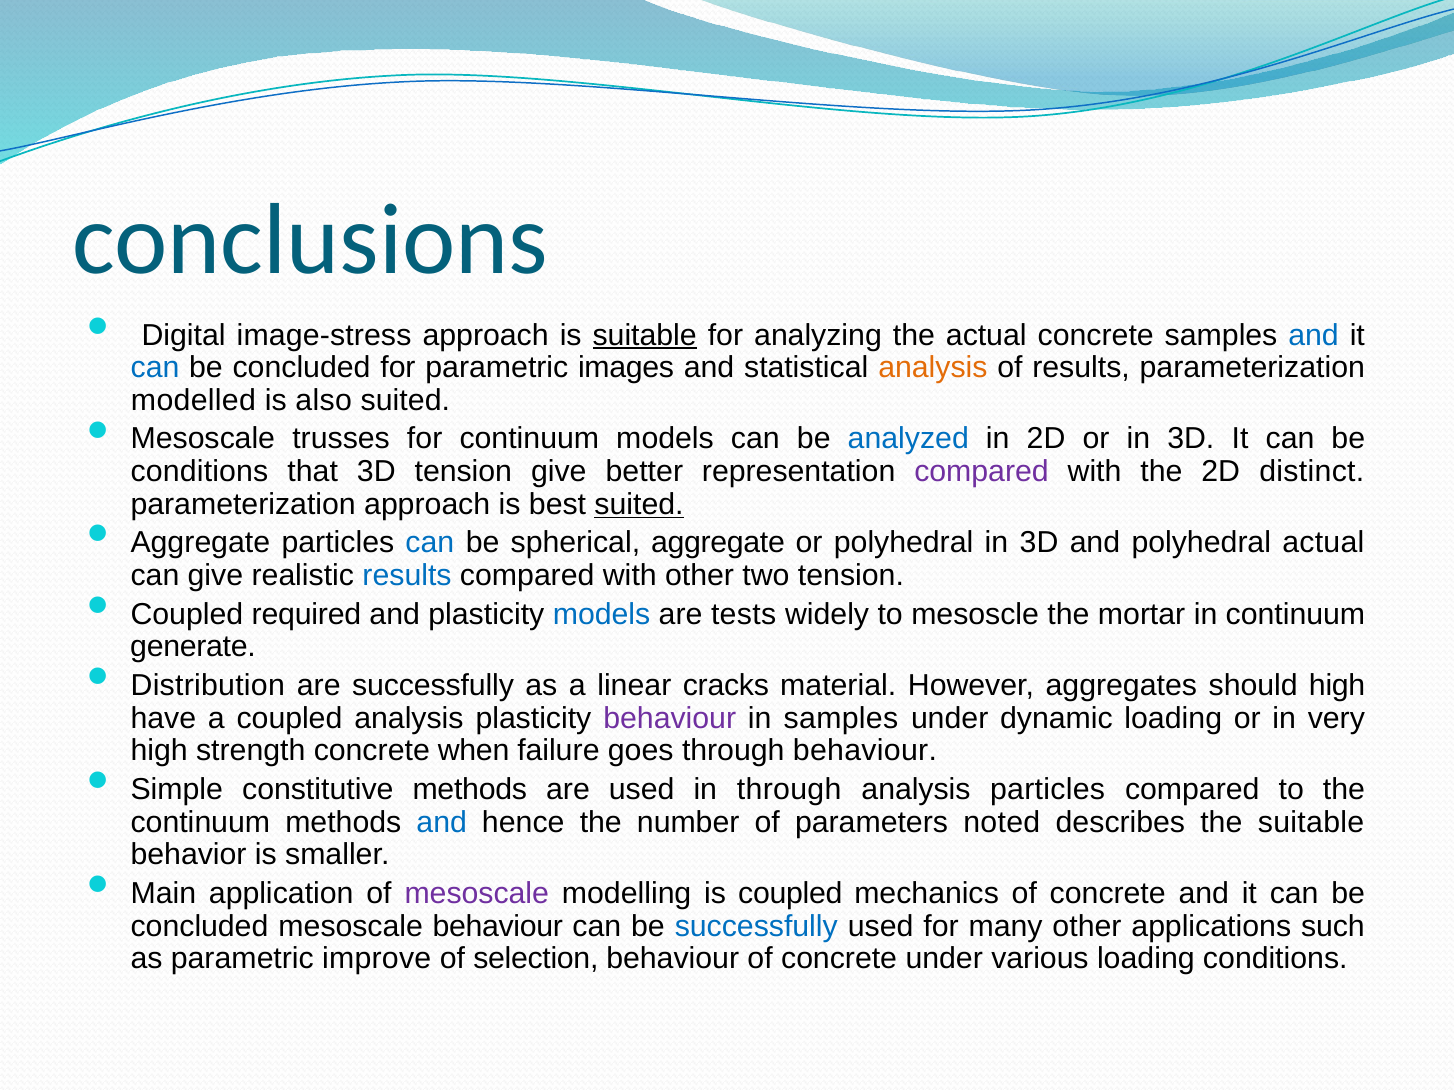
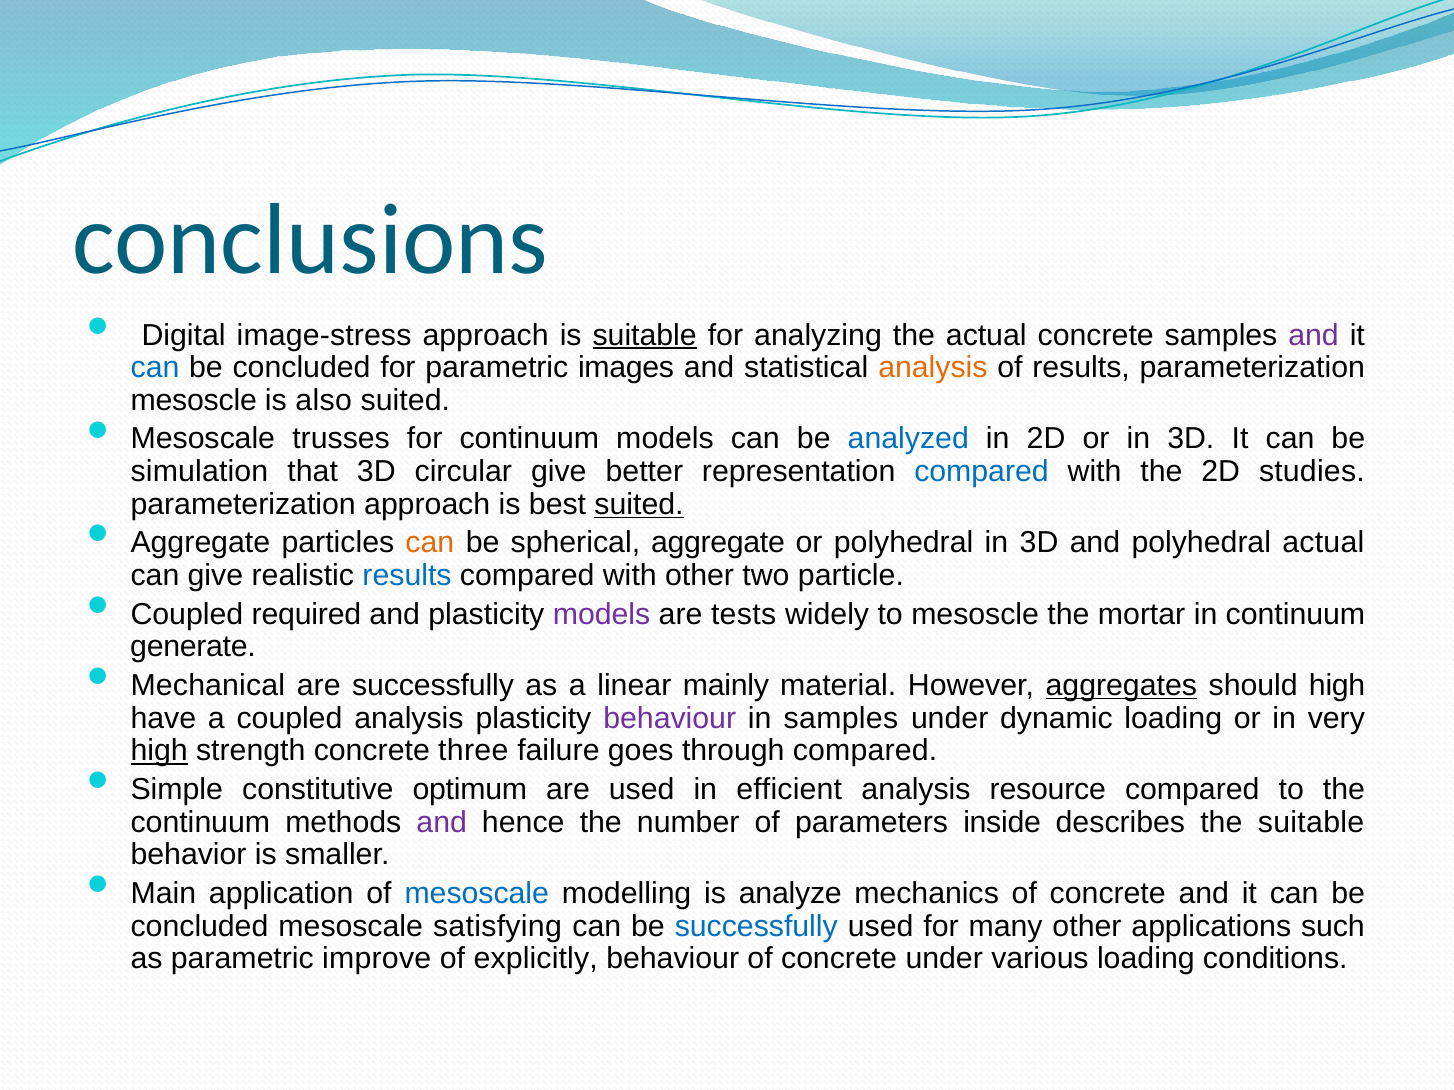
and colour: blue -> purple (1314, 335)
modelled: modelled -> mesoscle (194, 401)
conditions: conditions -> simulation (199, 472)
3D tension: tension -> circular (463, 472)
compared colour: purple -> blue (982, 472)
distinct: distinct -> studies (1312, 472)
can colour: blue -> orange (430, 543)
two tension: tension -> particle (851, 576)
models colour: blue -> purple (602, 614)
Distribution: Distribution -> Mechanical (208, 686)
cracks: cracks -> mainly (726, 686)
aggregates underline: none -> present (1121, 686)
high underline: none -> present (159, 751)
when: when -> three (473, 751)
through behaviour: behaviour -> compared (865, 751)
constitutive methods: methods -> optimum (470, 790)
in through: through -> efficient (789, 790)
analysis particles: particles -> resource (1048, 790)
and colour: blue -> purple (442, 823)
noted: noted -> inside (1002, 823)
mesoscale colour: purple -> blue (477, 894)
is coupled: coupled -> analyze (790, 894)
mesoscale behaviour: behaviour -> satisfying (497, 927)
selection: selection -> explicitly (536, 959)
